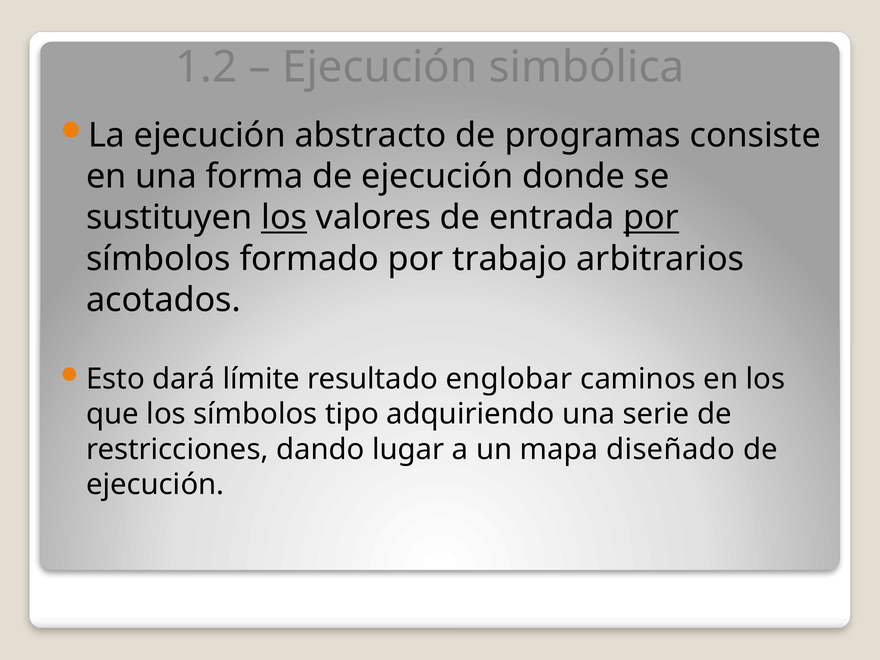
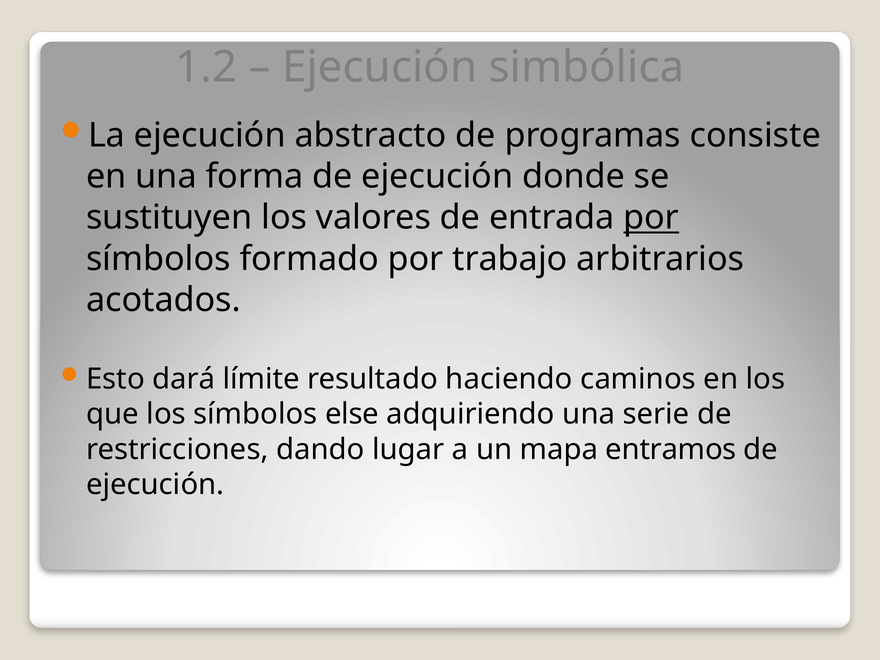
los underline: present -> none (284, 218)
englobar: englobar -> haciendo (509, 379)
tipo: tipo -> else (352, 414)
diseñado: diseñado -> entramos (671, 449)
